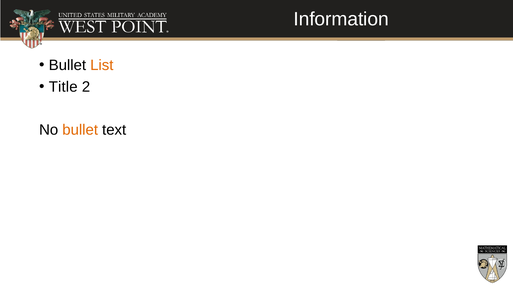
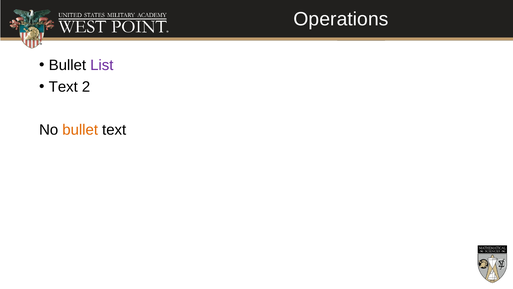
Information: Information -> Operations (341, 19)
List colour: orange -> purple (102, 65)
Title: Title -> Text (63, 87)
